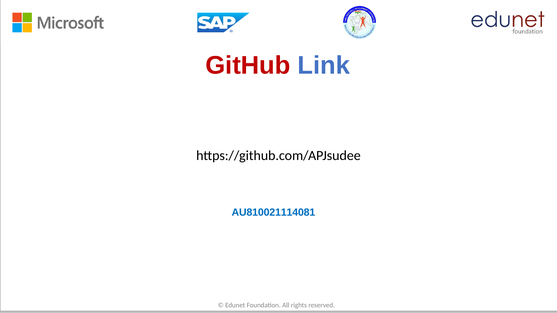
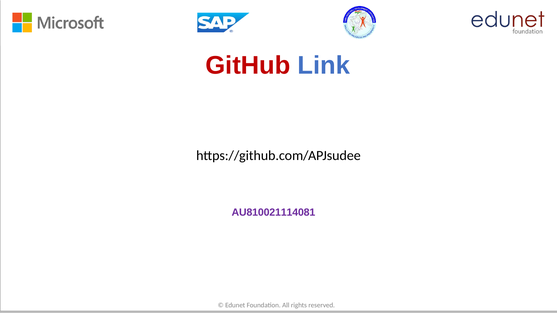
AU810021114081 colour: blue -> purple (273, 213)
